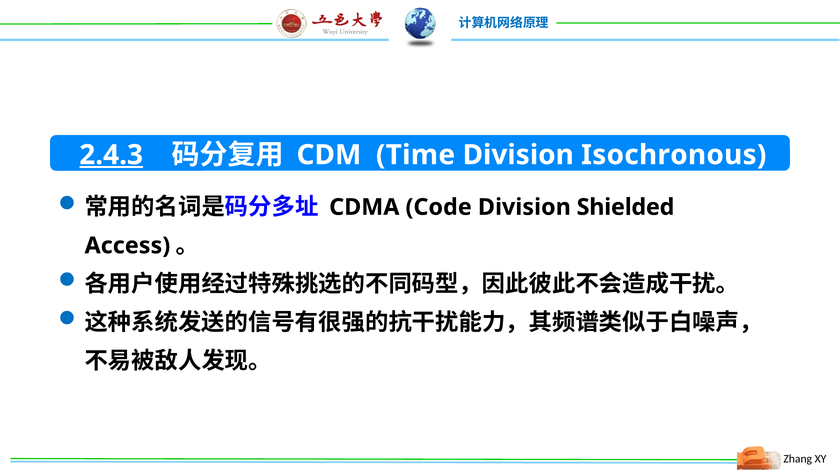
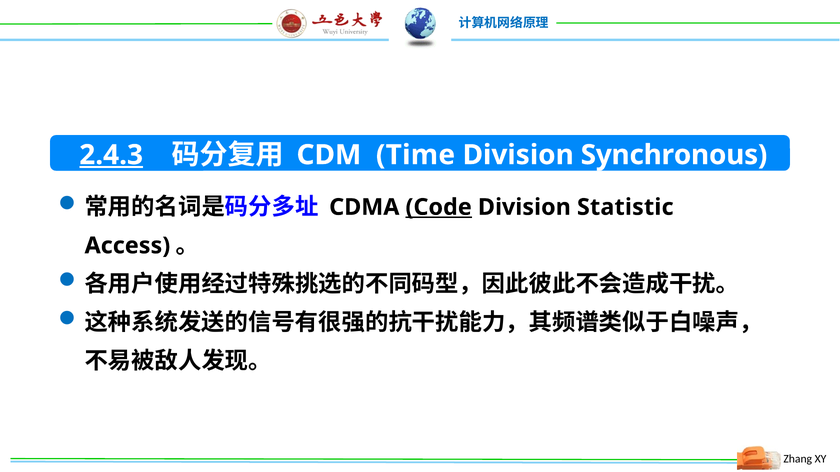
Isochronous: Isochronous -> Synchronous (674, 155)
Code underline: none -> present (439, 207)
Shielded: Shielded -> Statistic (625, 207)
